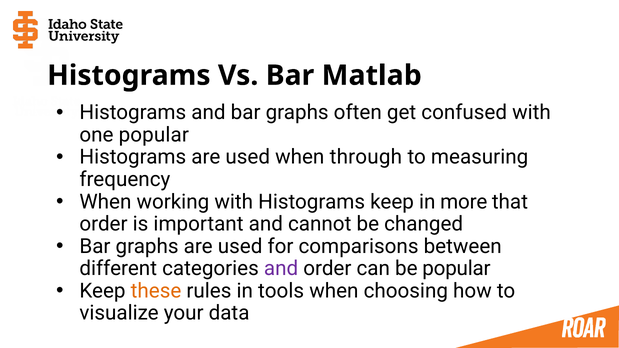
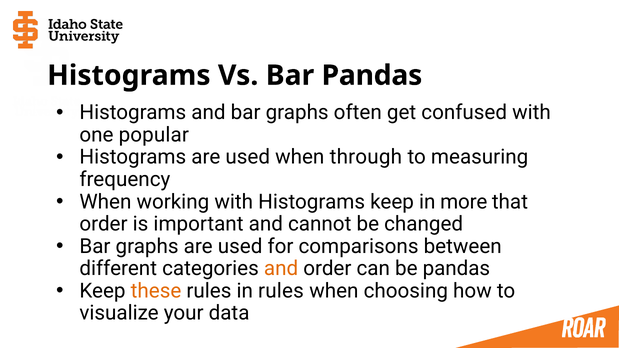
Bar Matlab: Matlab -> Pandas (372, 76)
and colour: purple -> orange (281, 269)
be popular: popular -> pandas (456, 269)
in tools: tools -> rules (281, 291)
